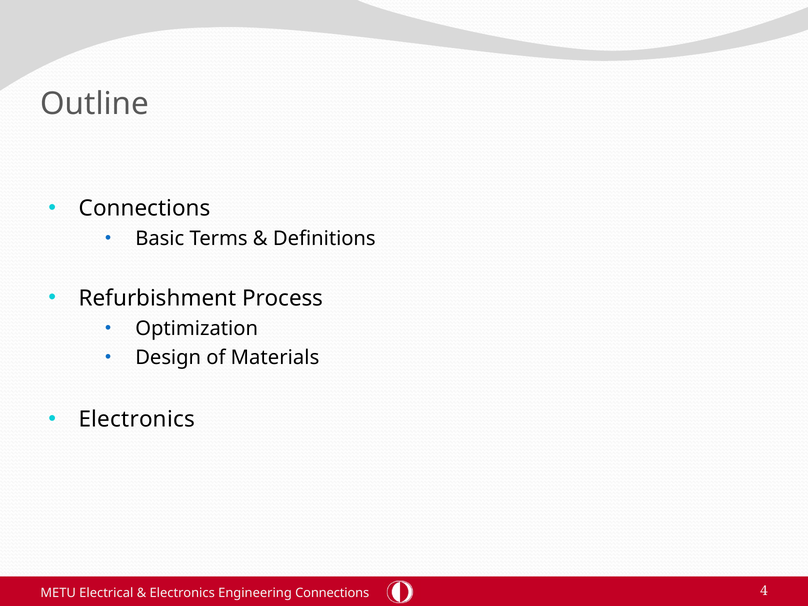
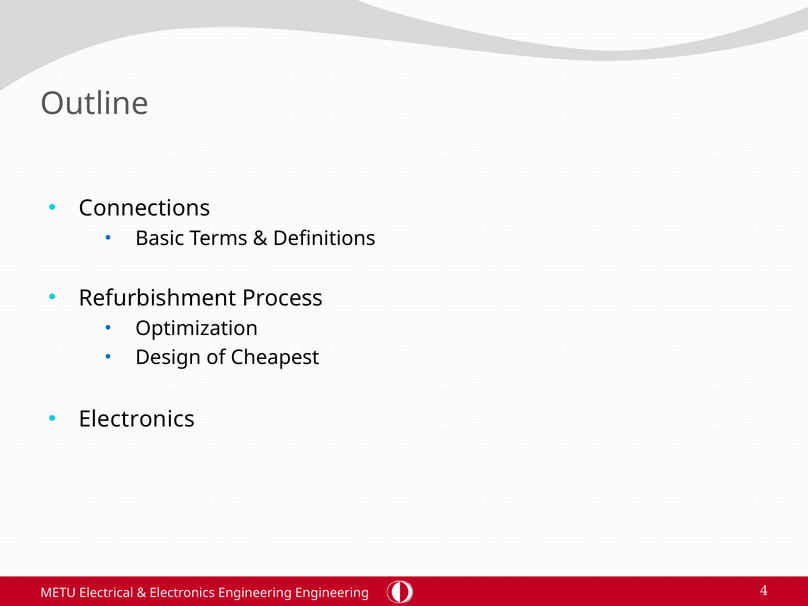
Materials: Materials -> Cheapest (275, 358)
Engineering Connections: Connections -> Engineering (332, 593)
